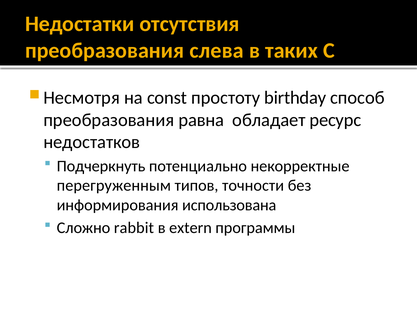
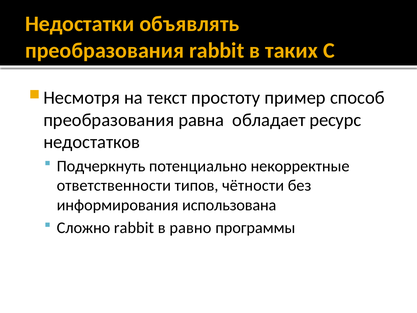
отсутствия: отсутствия -> объявлять (189, 24)
преобразования слева: слева -> rabbit (217, 50)
const: const -> текст (167, 98)
birthday: birthday -> пример (295, 98)
перегруженным: перегруженным -> ответственности (114, 185)
точности: точности -> чётности (253, 185)
extern: extern -> равно (190, 228)
